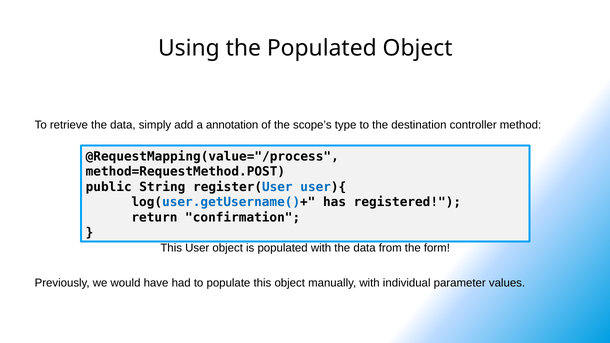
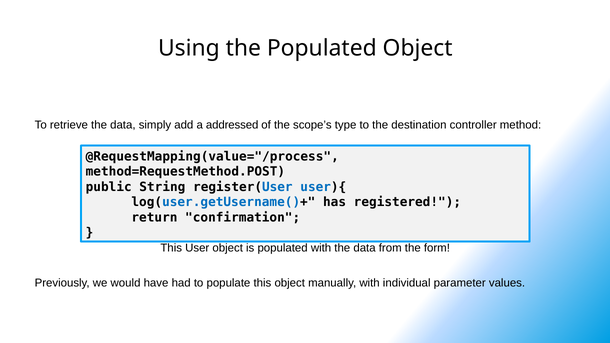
annotation: annotation -> addressed (232, 125)
